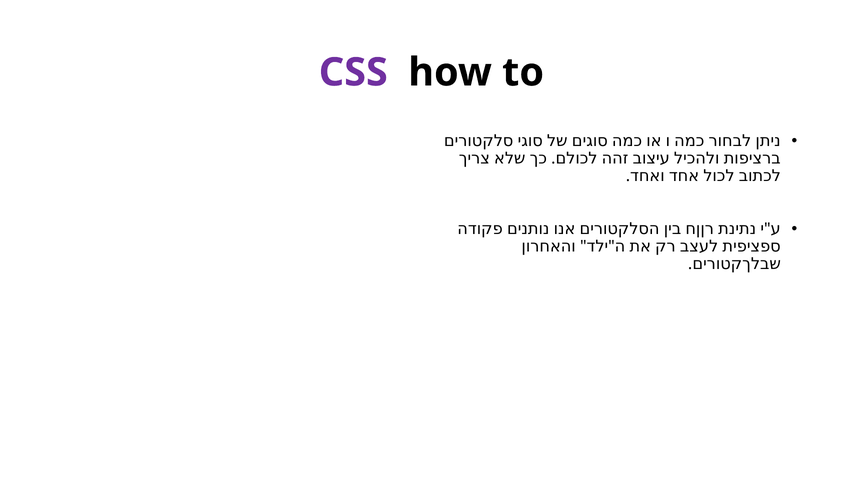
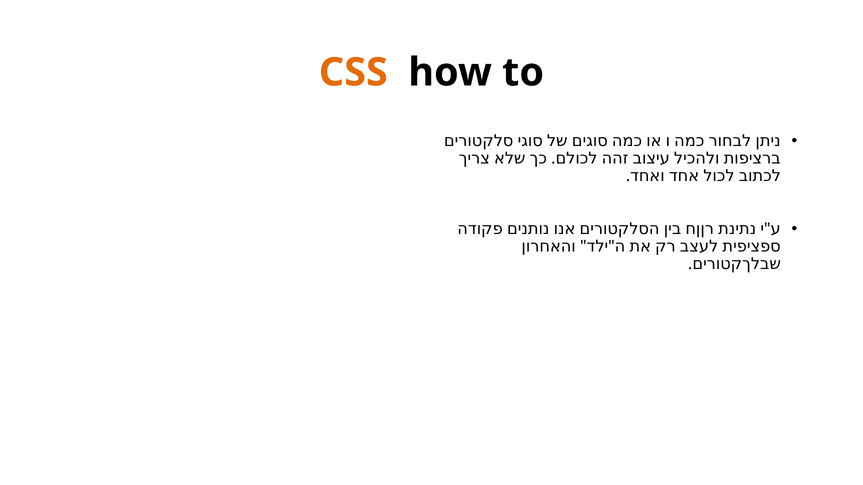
CSS colour: purple -> orange (353, 73)
